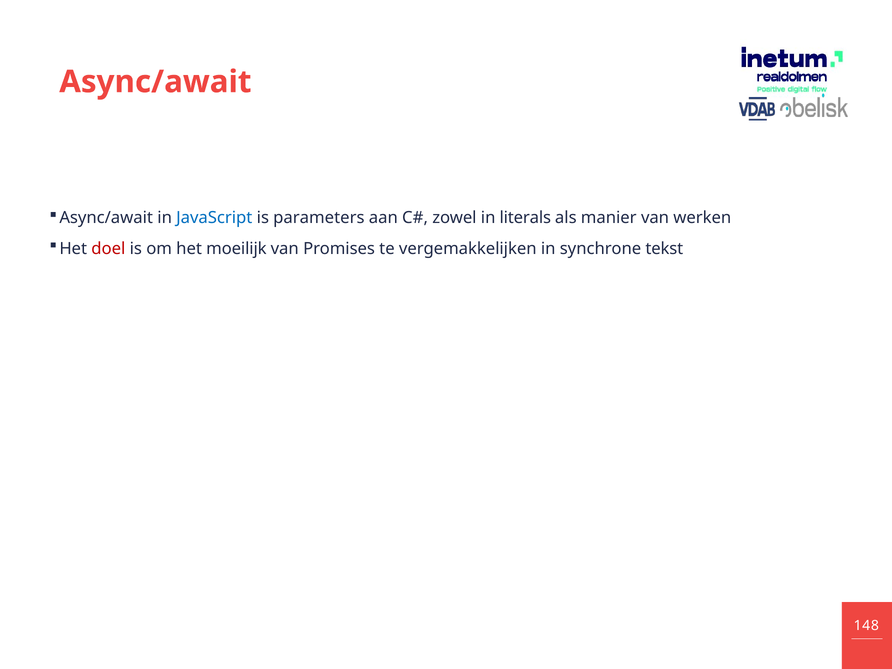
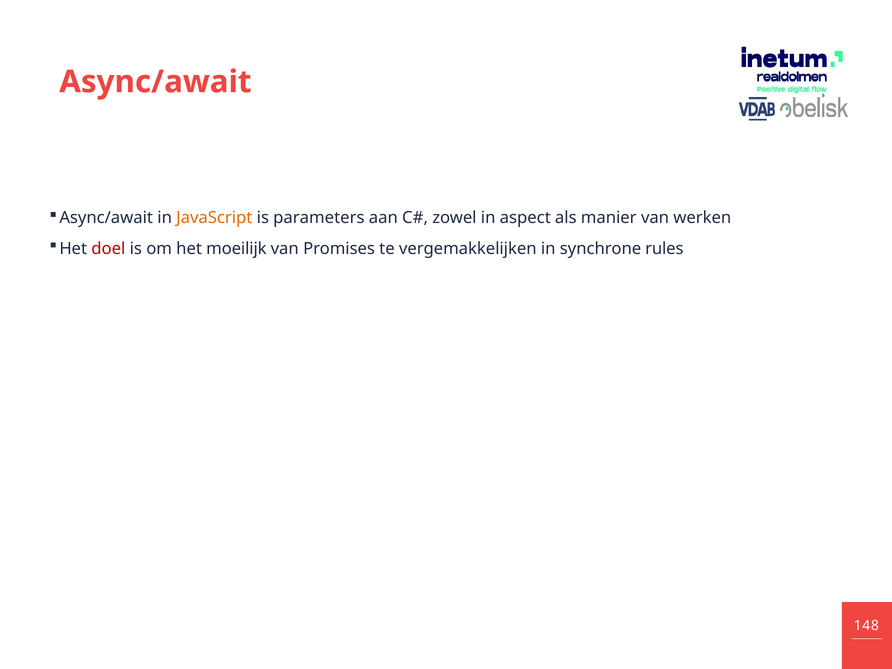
JavaScript colour: blue -> orange (214, 218)
literals: literals -> aspect (525, 218)
tekst: tekst -> rules (664, 248)
